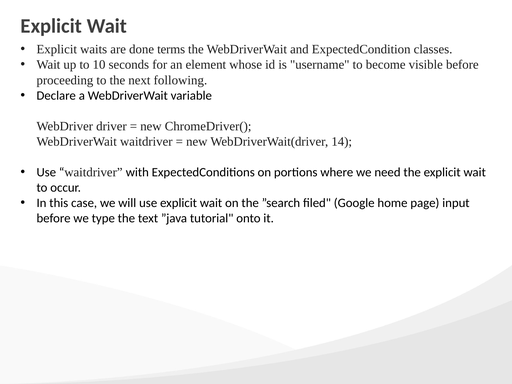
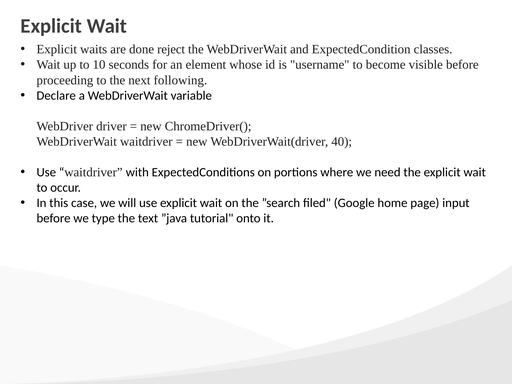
terms: terms -> reject (171, 49)
14: 14 -> 40 (342, 142)
